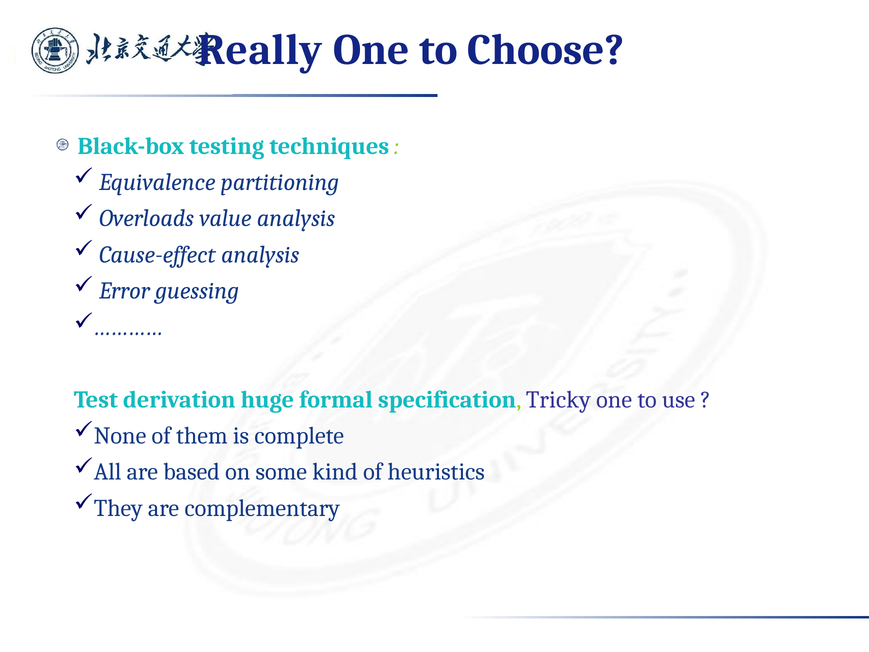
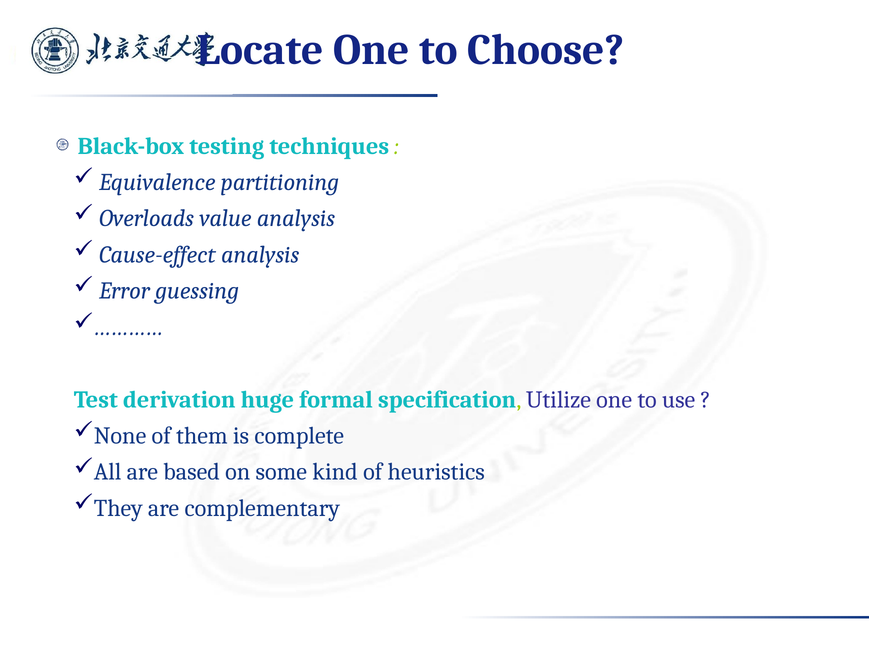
Really: Really -> Locate (260, 50)
Tricky: Tricky -> Utilize (558, 399)
